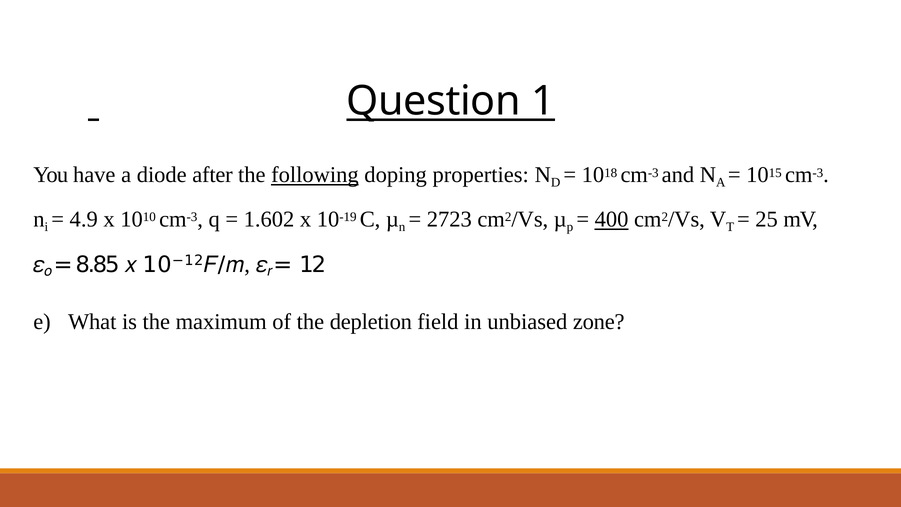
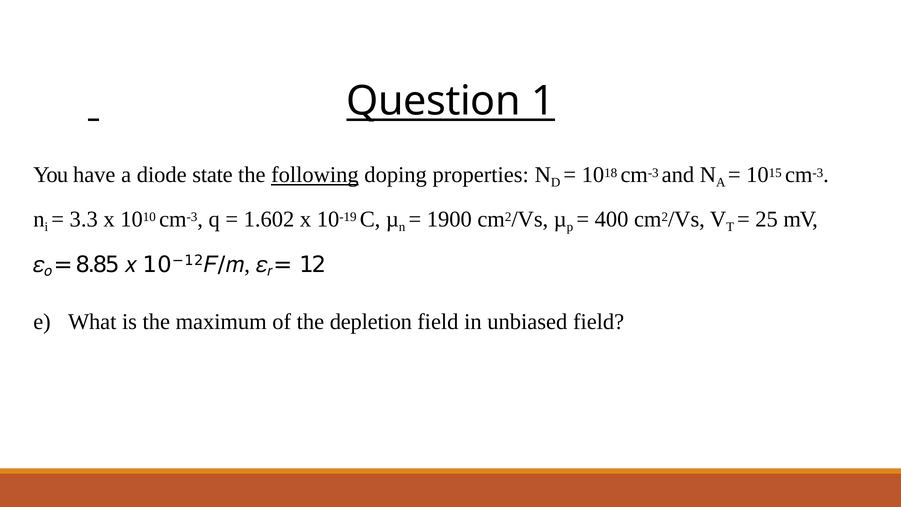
after: after -> state (213, 175)
4.9: 4.9 -> 3.3 (84, 219)
2723: 2723 -> 1900 (449, 219)
400 underline: present -> none (612, 219)
unbiased zone: zone -> field (599, 322)
